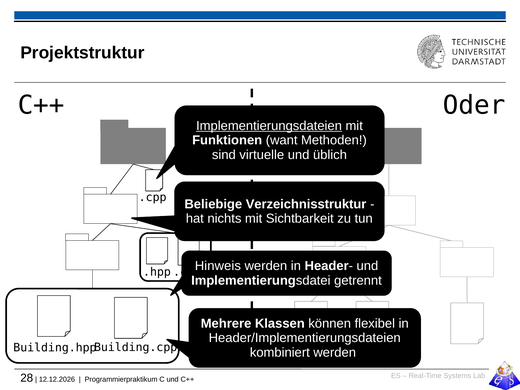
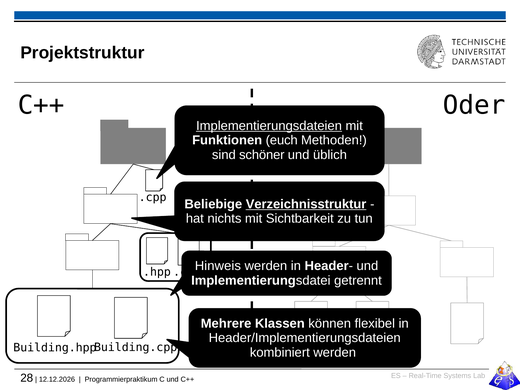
want: want -> euch (282, 140)
virtuelle: virtuelle -> schöner (262, 155)
Verzeichnisstruktur underline: none -> present (306, 204)
